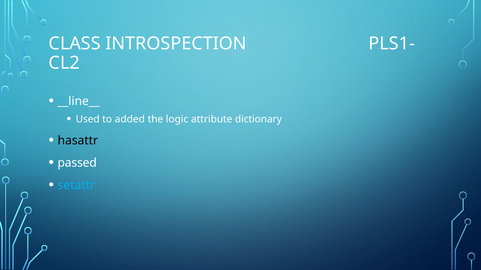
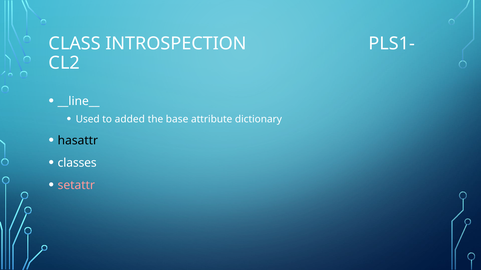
logic: logic -> base (177, 120)
passed: passed -> classes (77, 163)
setattr colour: light blue -> pink (76, 185)
